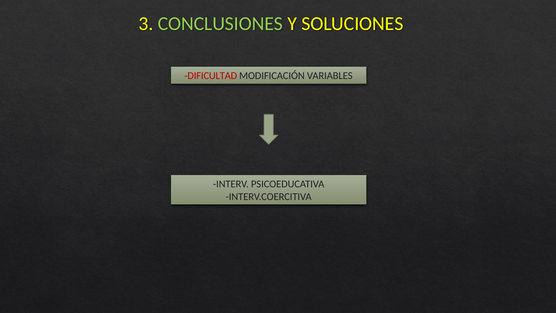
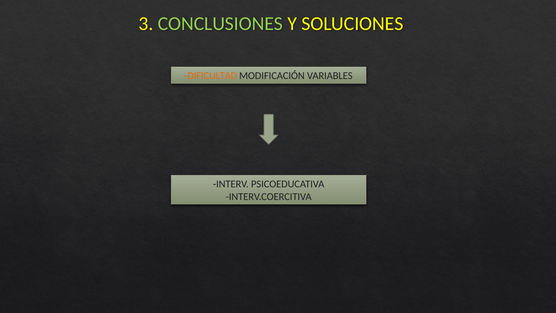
DIFICULTAD colour: red -> orange (211, 76)
